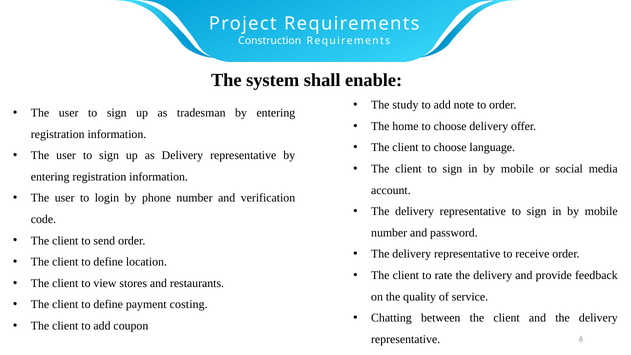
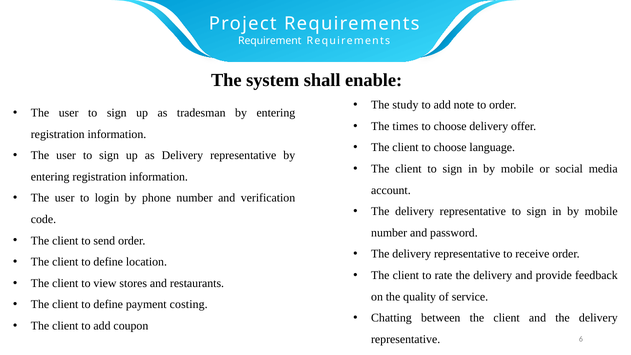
Construction: Construction -> Requirement (270, 41)
home: home -> times (405, 126)
